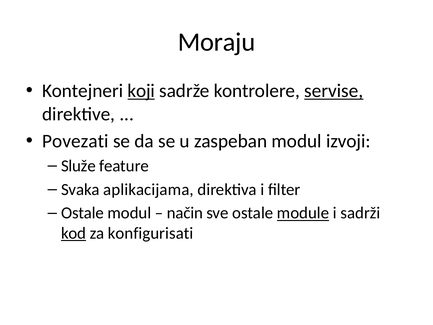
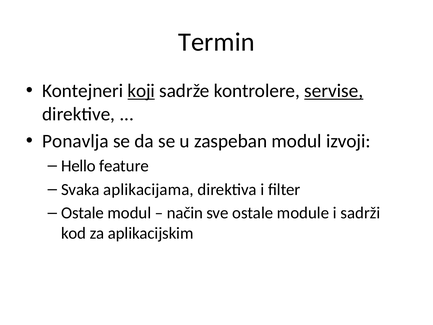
Moraju: Moraju -> Termin (216, 42)
Povezati: Povezati -> Ponavlja (75, 141)
Služe: Služe -> Hello (78, 166)
module underline: present -> none (303, 213)
kod underline: present -> none (74, 233)
konfigurisati: konfigurisati -> aplikacijskim (151, 233)
